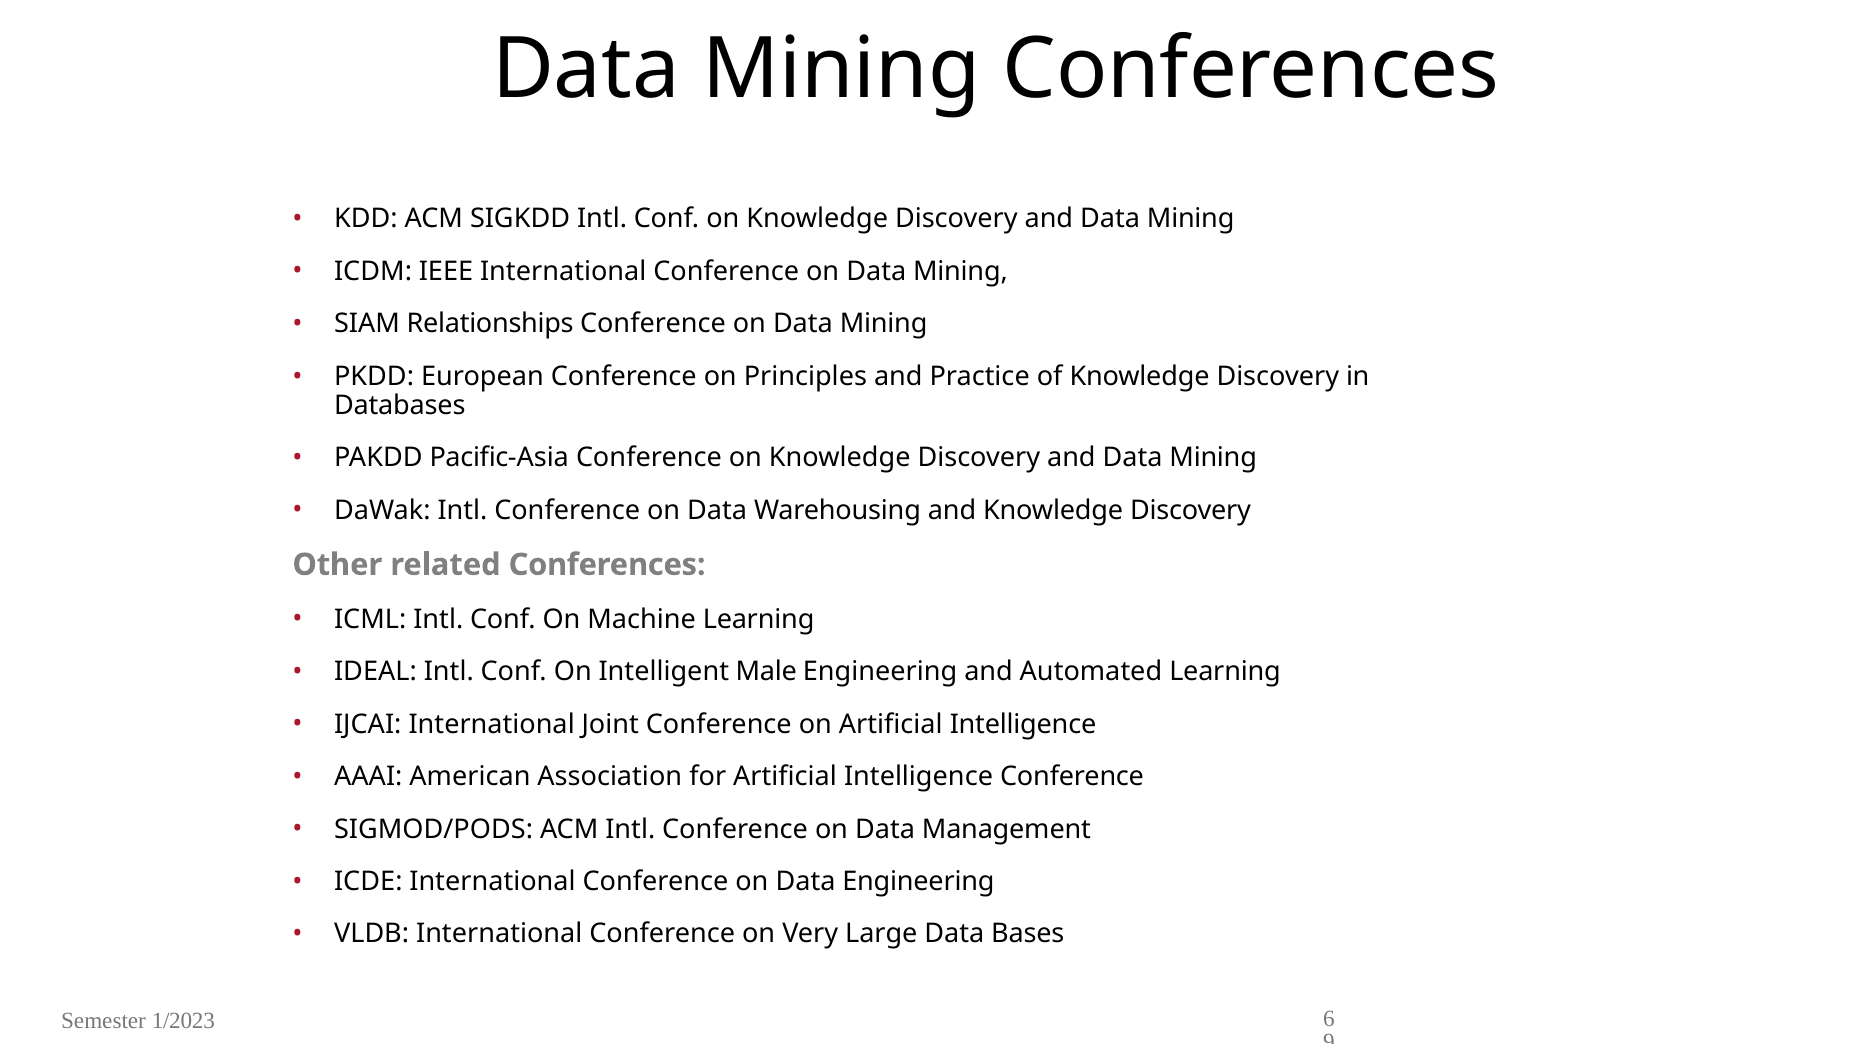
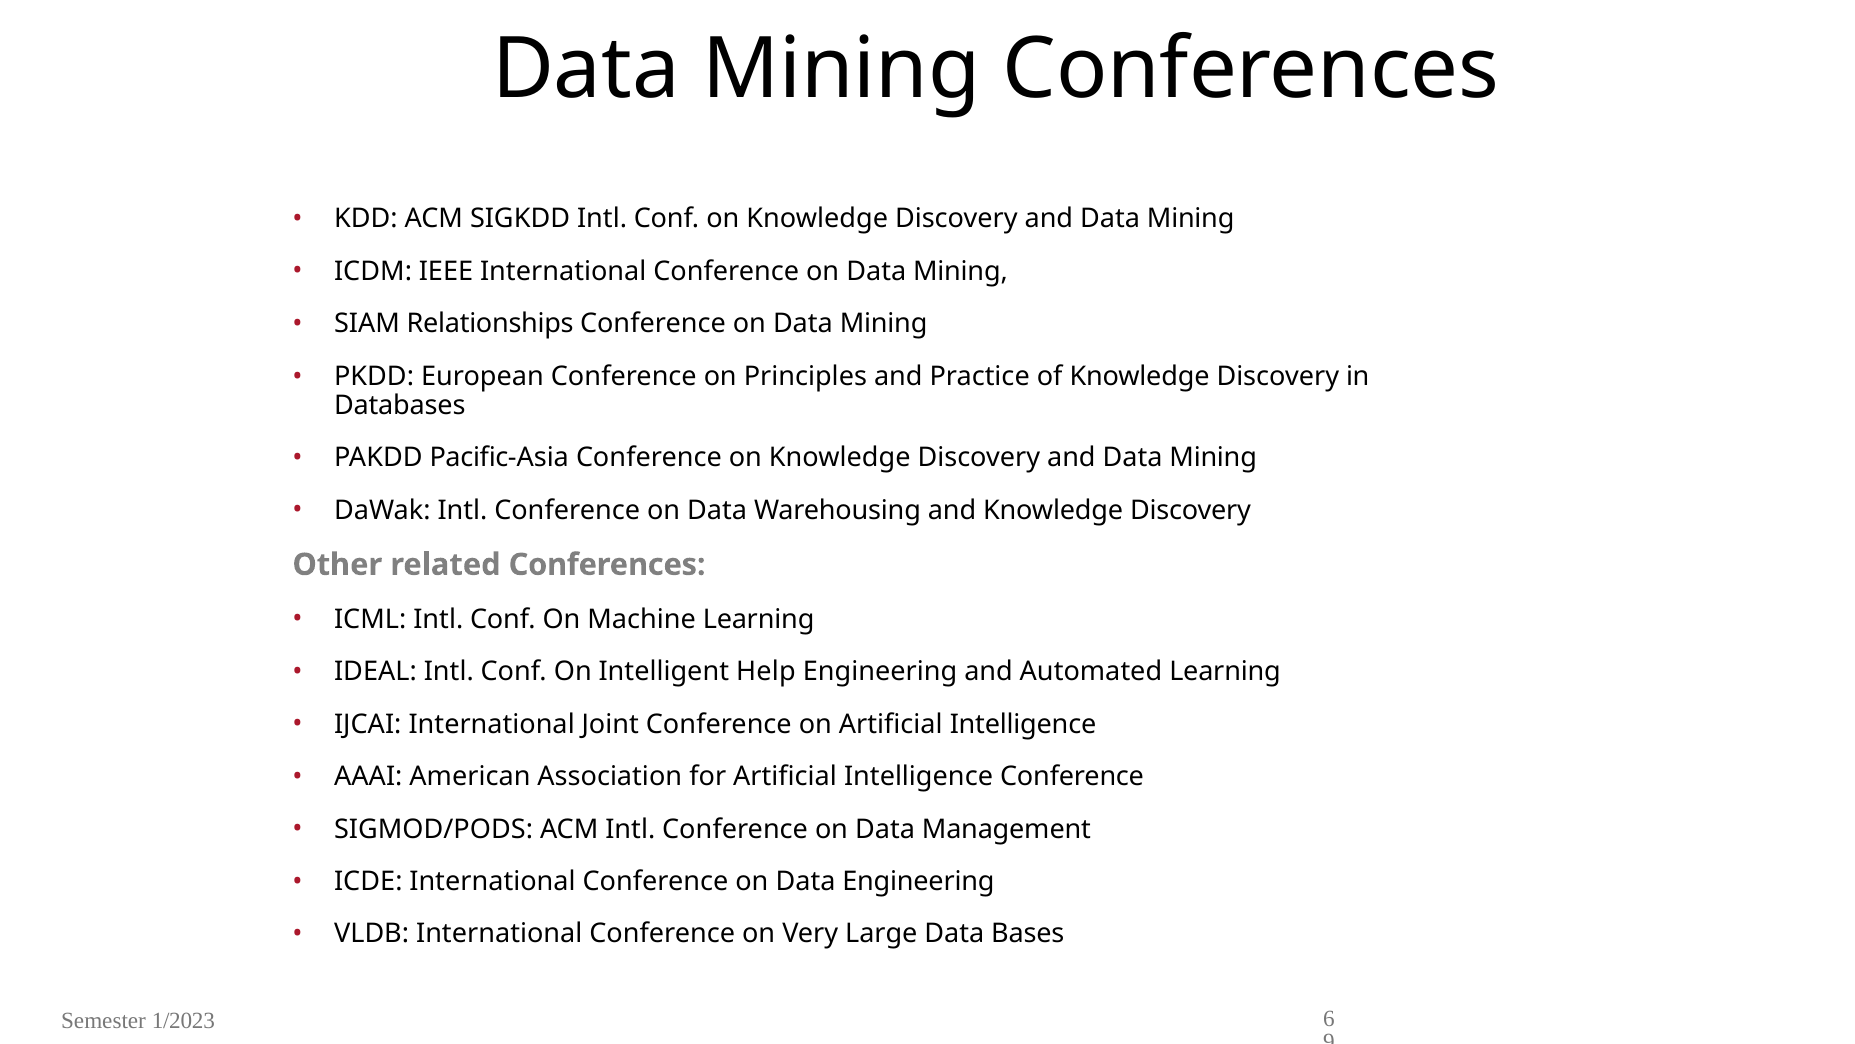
Male: Male -> Help (766, 671)
